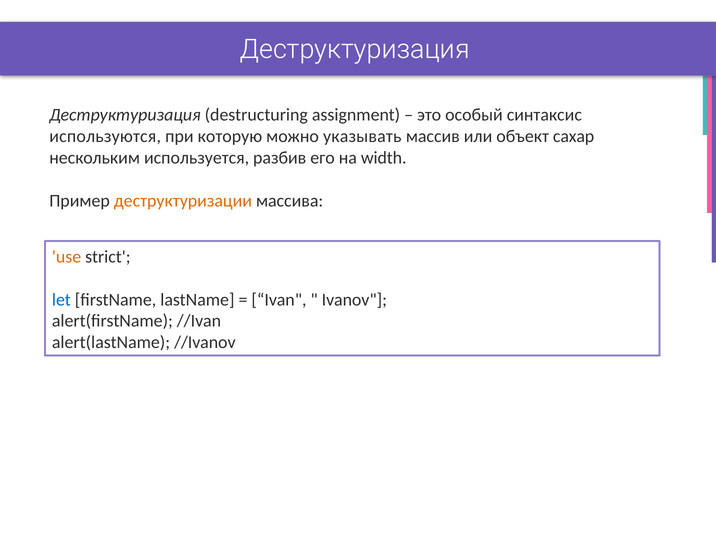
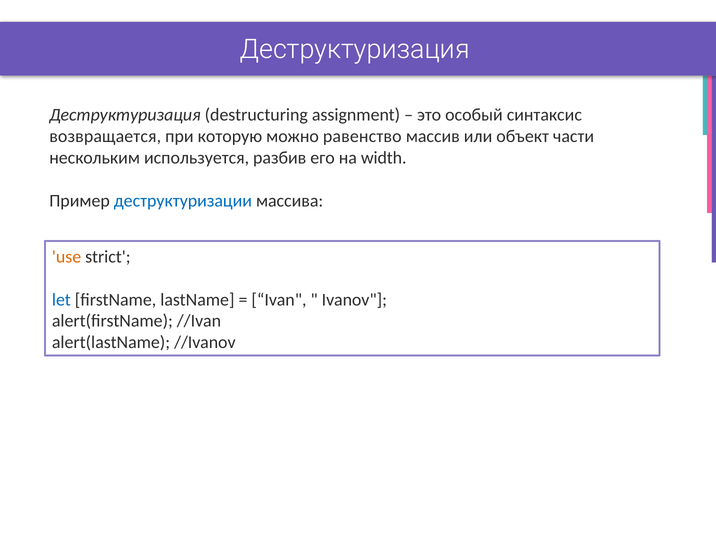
используются: используются -> возвращается (105, 136)
указывать: указывать -> равенство (362, 136)
сахар: сахар -> части (574, 136)
деструктуризации colour: orange -> blue (183, 201)
